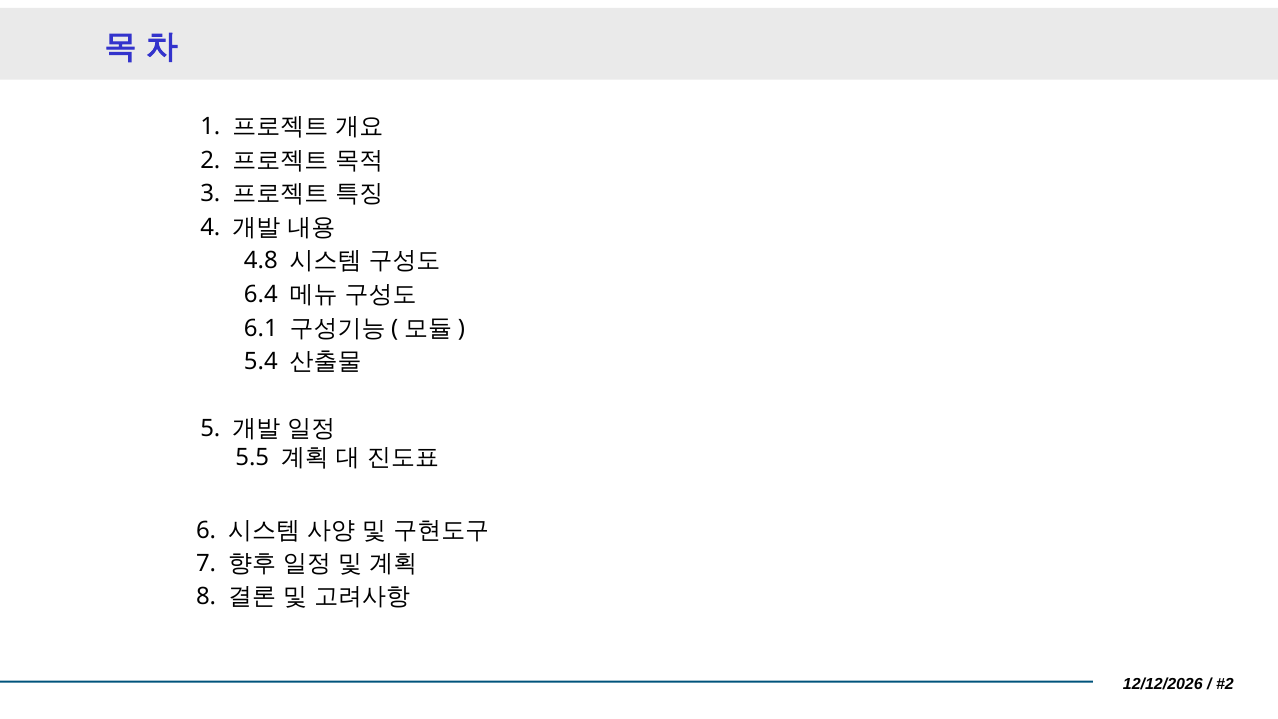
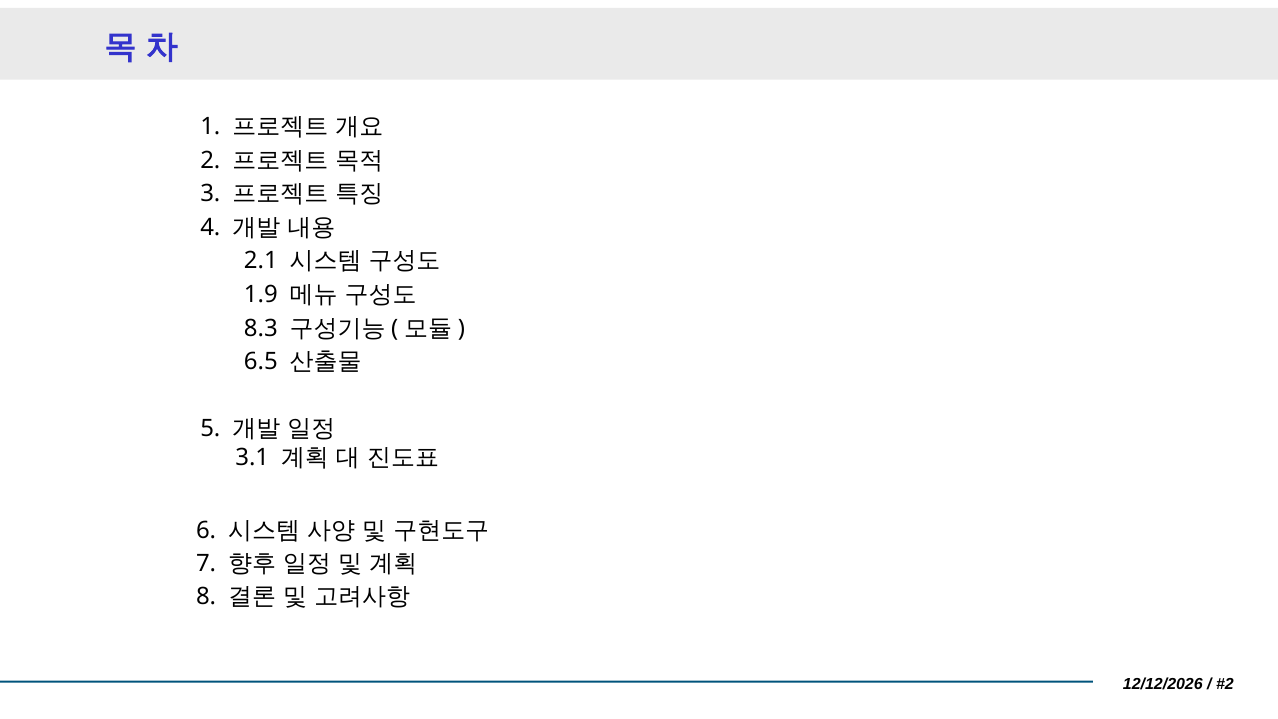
4.8: 4.8 -> 2.1 (261, 261)
6.4: 6.4 -> 1.9 (261, 295)
6.1: 6.1 -> 8.3 (261, 328)
5.4: 5.4 -> 6.5 (261, 362)
5.5: 5.5 -> 3.1 (252, 457)
